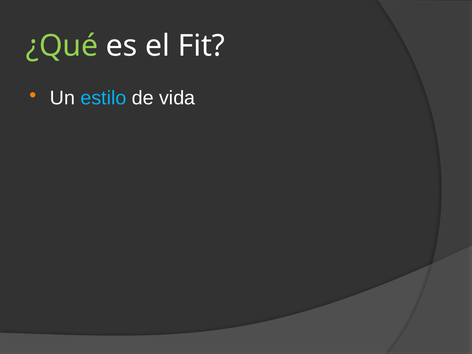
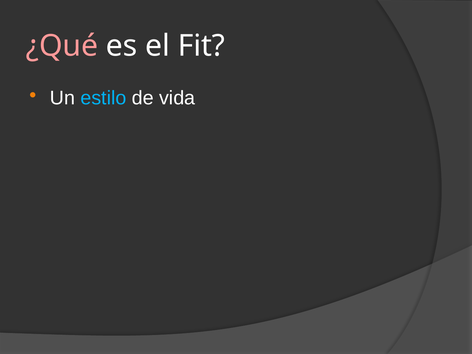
¿Qué colour: light green -> pink (62, 46)
